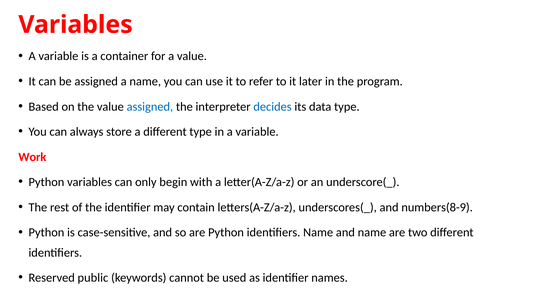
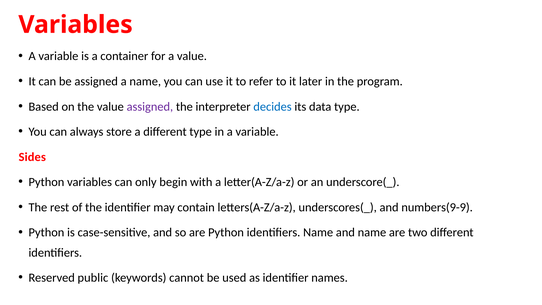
assigned colour: blue -> purple (150, 107)
Work: Work -> Sides (32, 157)
numbers(8-9: numbers(8-9 -> numbers(9-9 (437, 207)
